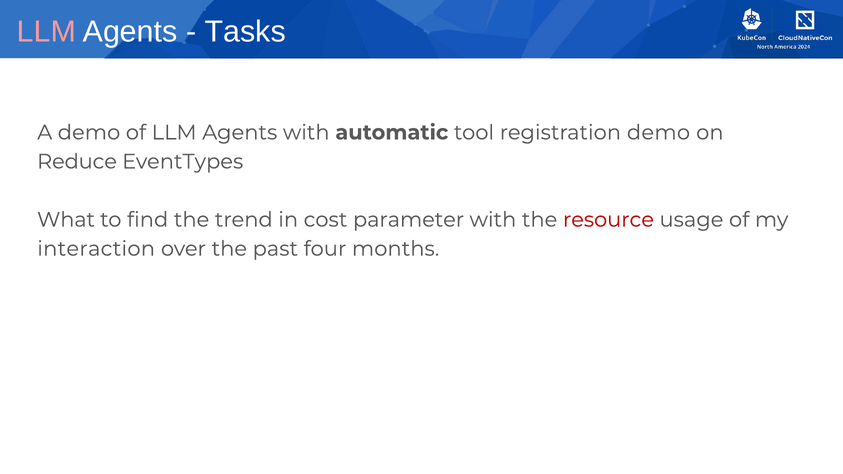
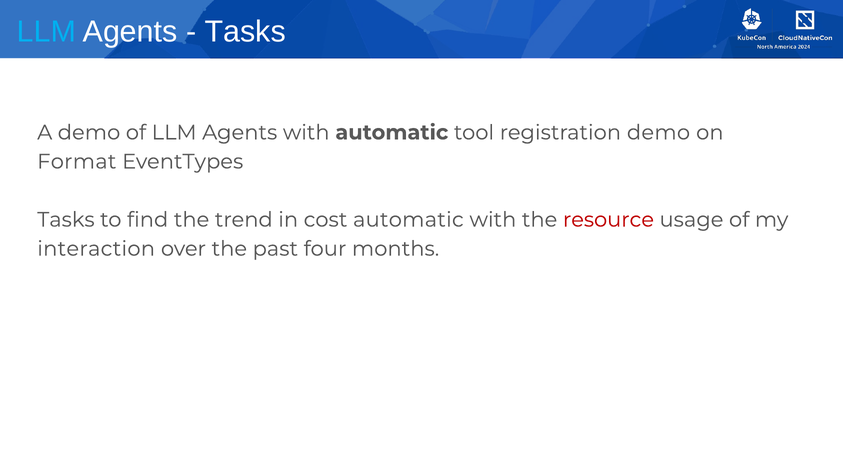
LLM colour: pink -> light blue (46, 32)
Reduce: Reduce -> Format (77, 162)
What: What -> Tasks (66, 220)
cost parameter: parameter -> automatic (408, 220)
